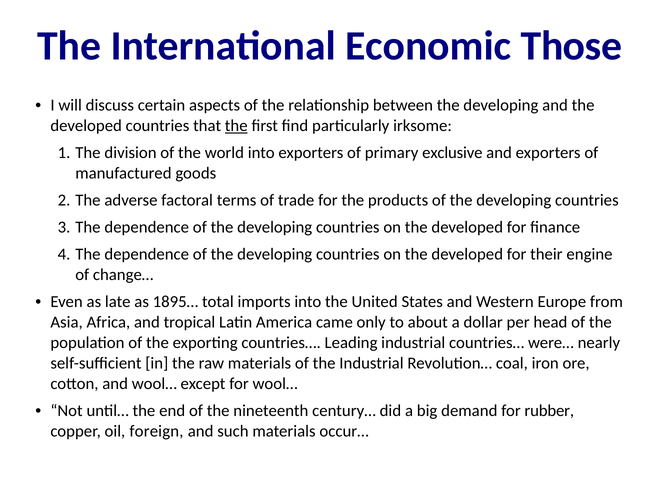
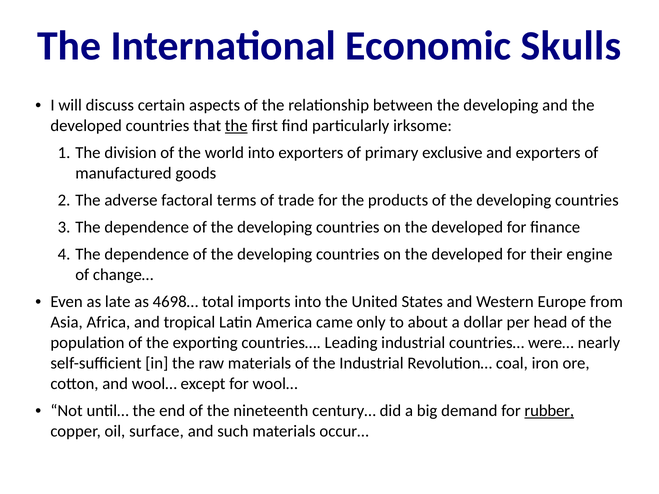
Those: Those -> Skulls (571, 46)
1895…: 1895… -> 4698… (175, 302)
rubber underline: none -> present (549, 411)
foreign: foreign -> surface (156, 431)
